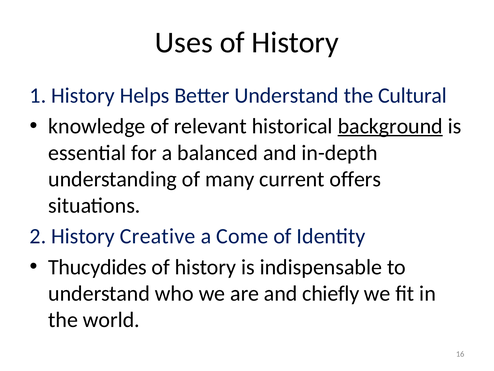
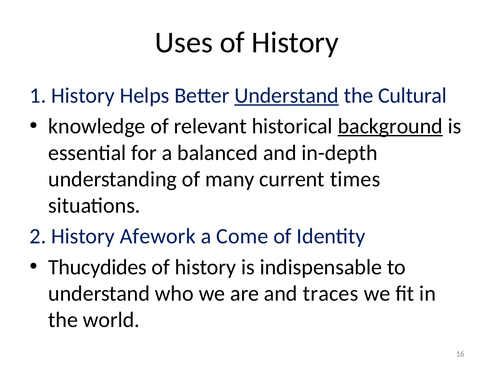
Understand underline: none -> present (287, 95)
offers: offers -> times (355, 179)
Creative: Creative -> Afework (158, 236)
chiefly: chiefly -> traces (331, 293)
